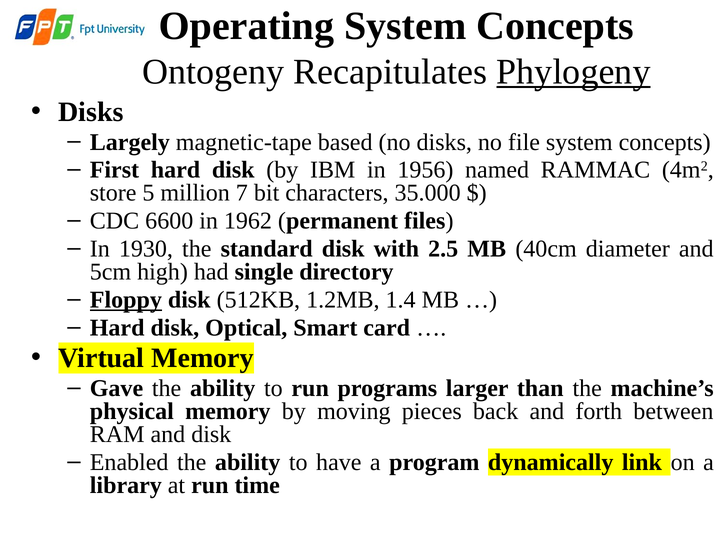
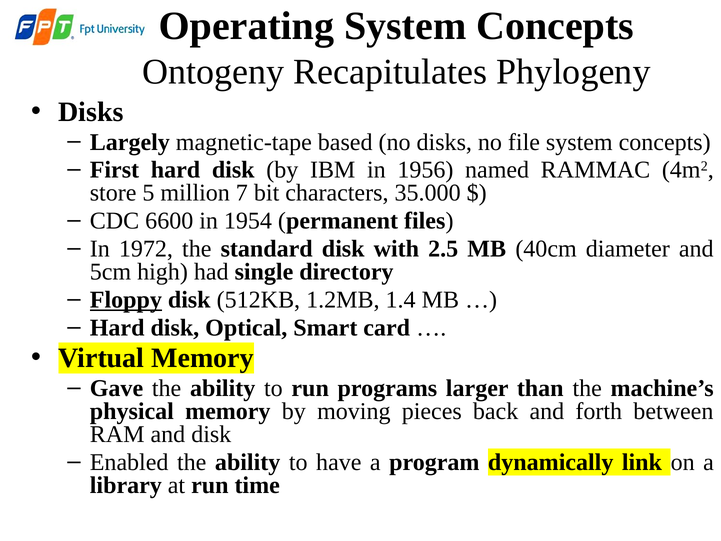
Phylogeny underline: present -> none (573, 72)
1962: 1962 -> 1954 (248, 221)
1930: 1930 -> 1972 (146, 249)
